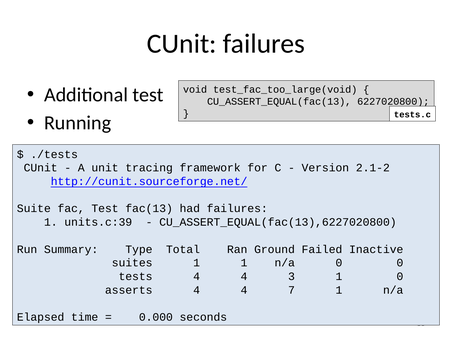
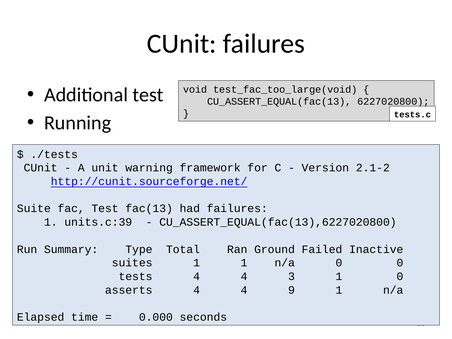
tracing: tracing -> warning (149, 168)
7: 7 -> 9 (291, 290)
